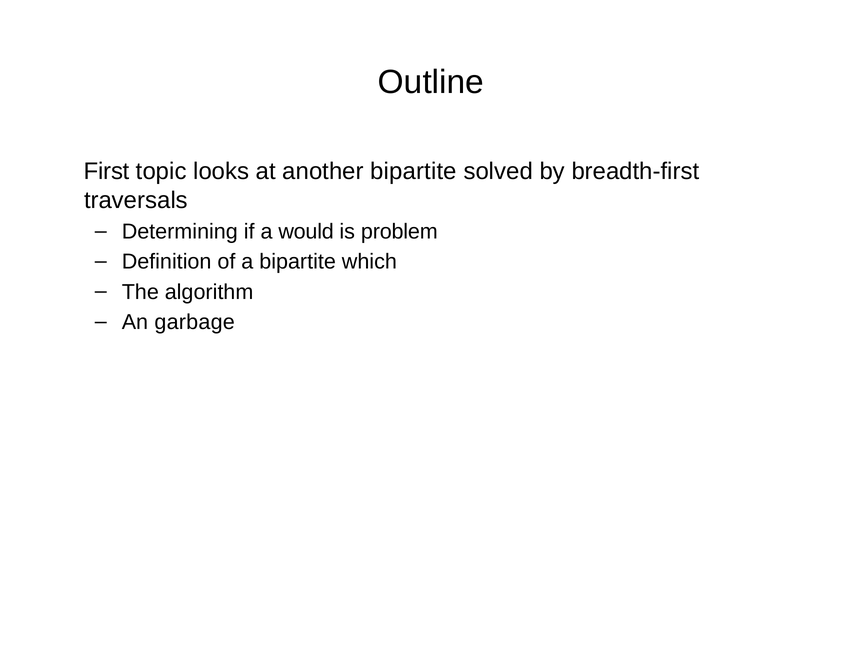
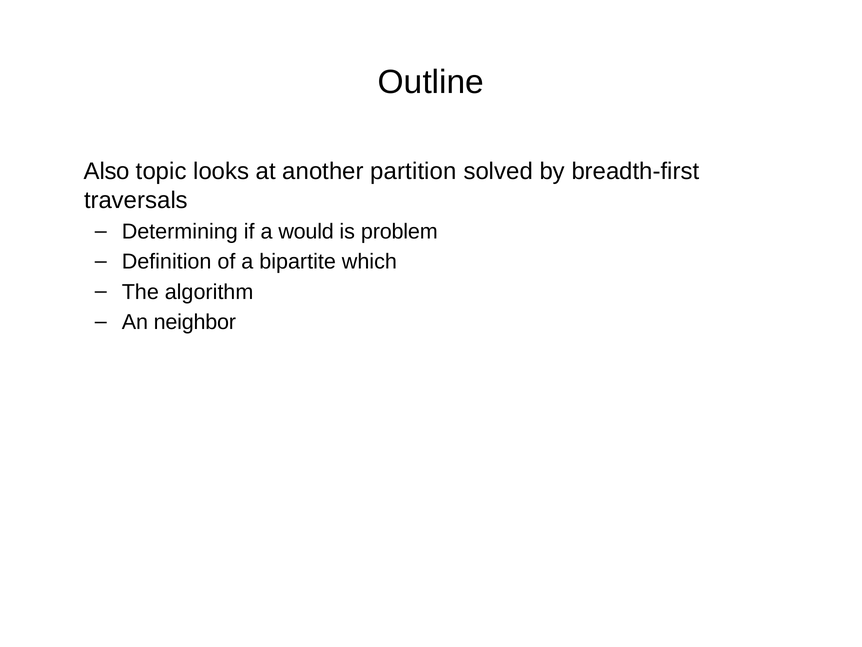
First: First -> Also (107, 171)
another bipartite: bipartite -> partition (414, 171)
garbage: garbage -> neighbor (195, 322)
